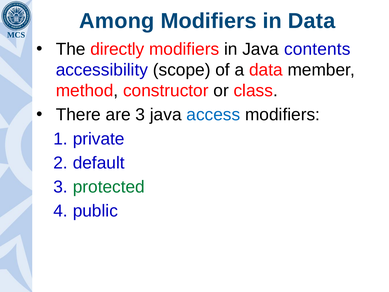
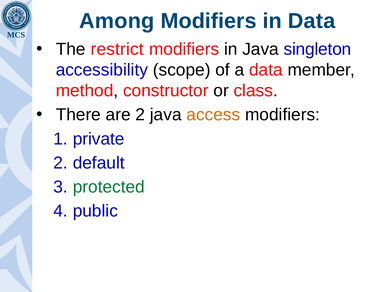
directly: directly -> restrict (117, 49)
contents: contents -> singleton (317, 49)
are 3: 3 -> 2 (140, 115)
access colour: blue -> orange (213, 115)
